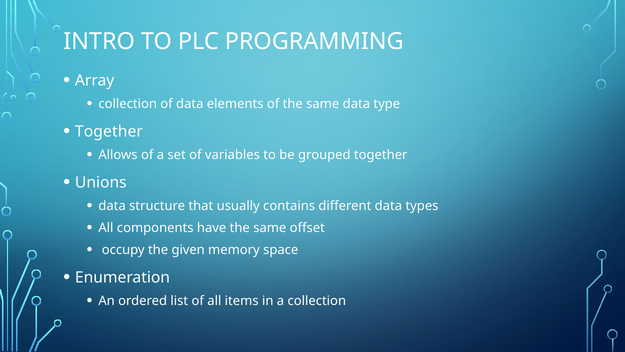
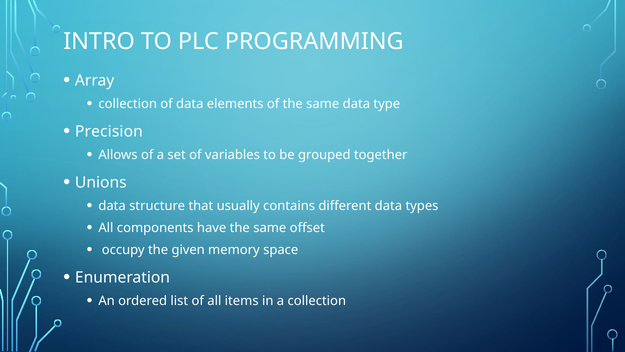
Together: Together -> Precision (109, 131)
